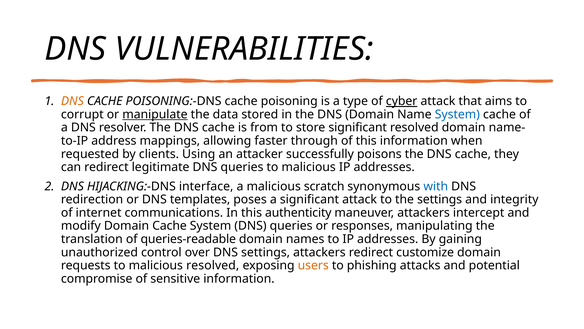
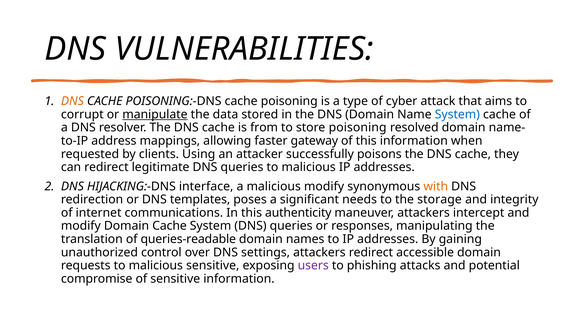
cyber underline: present -> none (402, 101)
store significant: significant -> poisoning (358, 127)
through: through -> gateway (314, 141)
malicious scratch: scratch -> modify (324, 186)
with colour: blue -> orange (436, 186)
significant attack: attack -> needs (360, 199)
the settings: settings -> storage (439, 199)
customize: customize -> accessible (425, 252)
malicious resolved: resolved -> sensitive (213, 265)
users colour: orange -> purple (313, 265)
